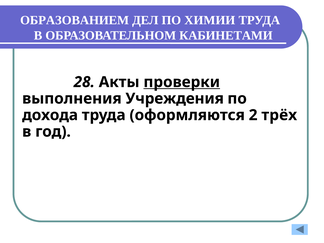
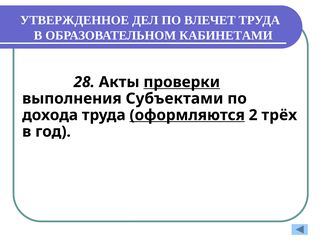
ОБРАЗОВАНИЕМ: ОБРАЗОВАНИЕМ -> УТВЕРЖДЕННОЕ (75, 20)
ХИМИИ: ХИМИИ -> ВЛЕЧЕТ (210, 20)
Учреждения: Учреждения -> Субъектами (175, 99)
оформляются underline: none -> present (187, 115)
